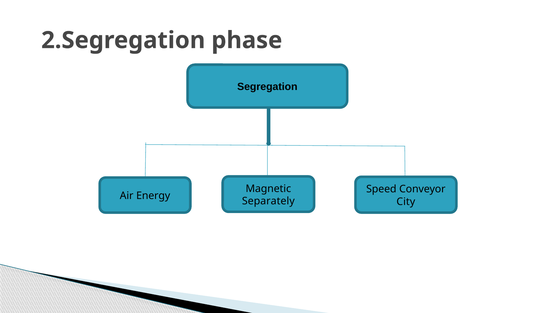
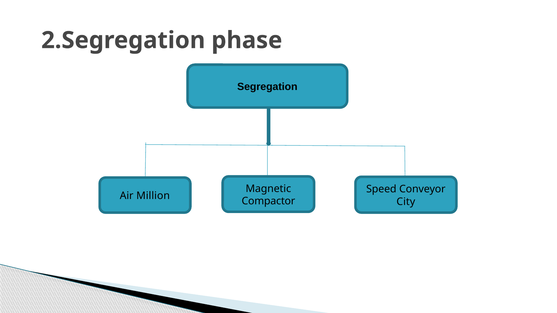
Energy: Energy -> Million (153, 196)
Separately: Separately -> Compactor (268, 201)
